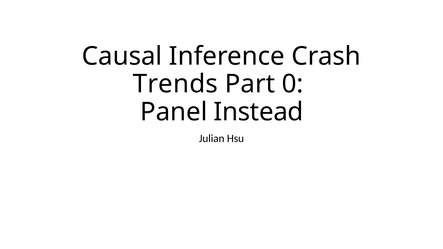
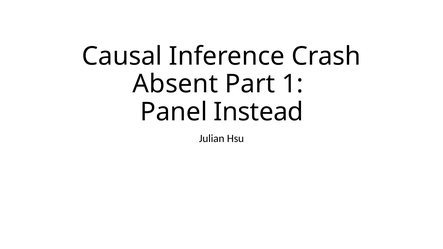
Trends: Trends -> Absent (175, 84)
0: 0 -> 1 (293, 84)
